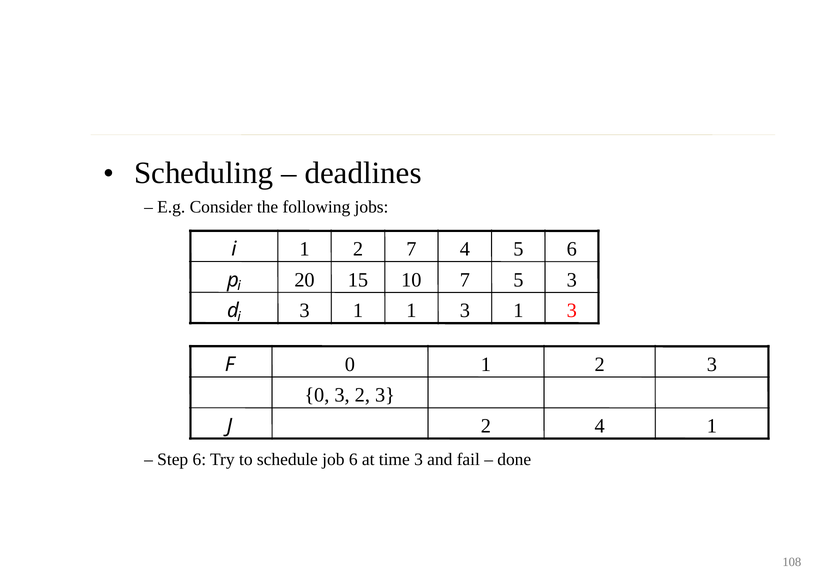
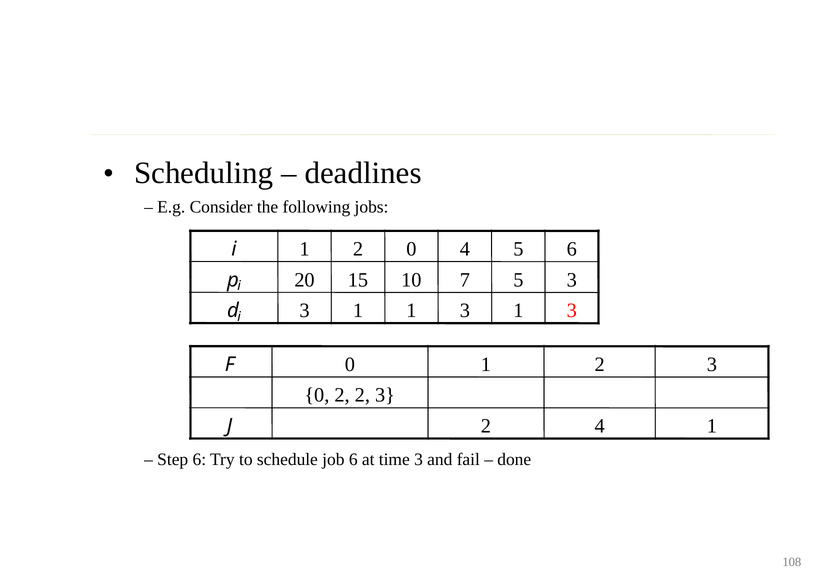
2 7: 7 -> 0 (411, 249)
0 3: 3 -> 2 (342, 395)
